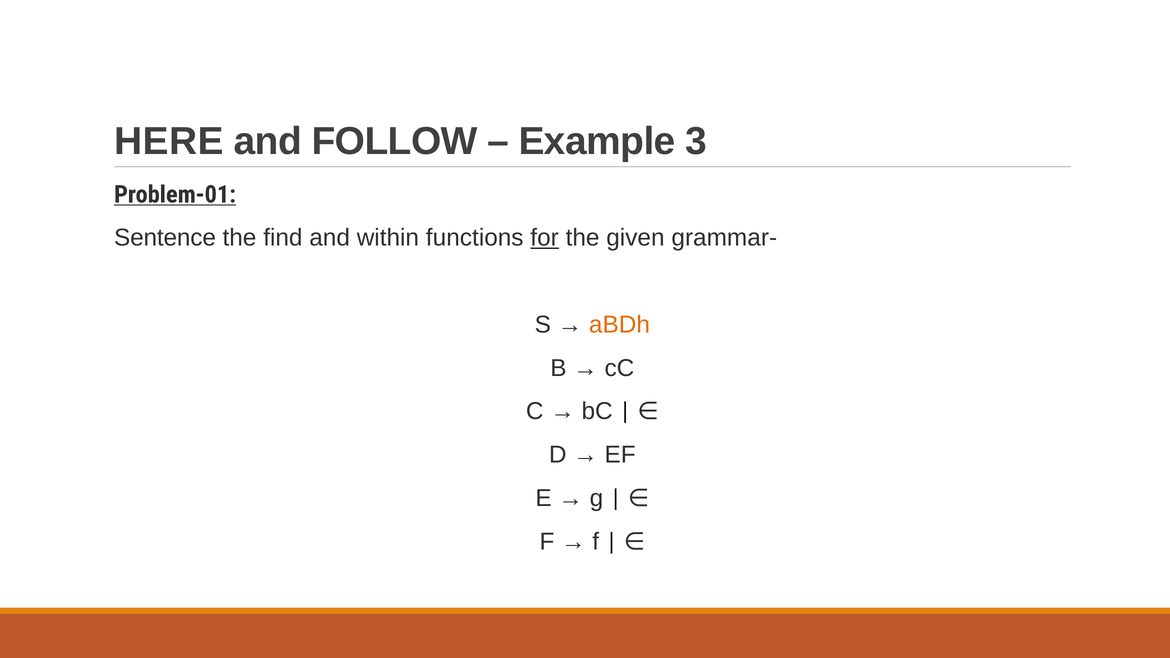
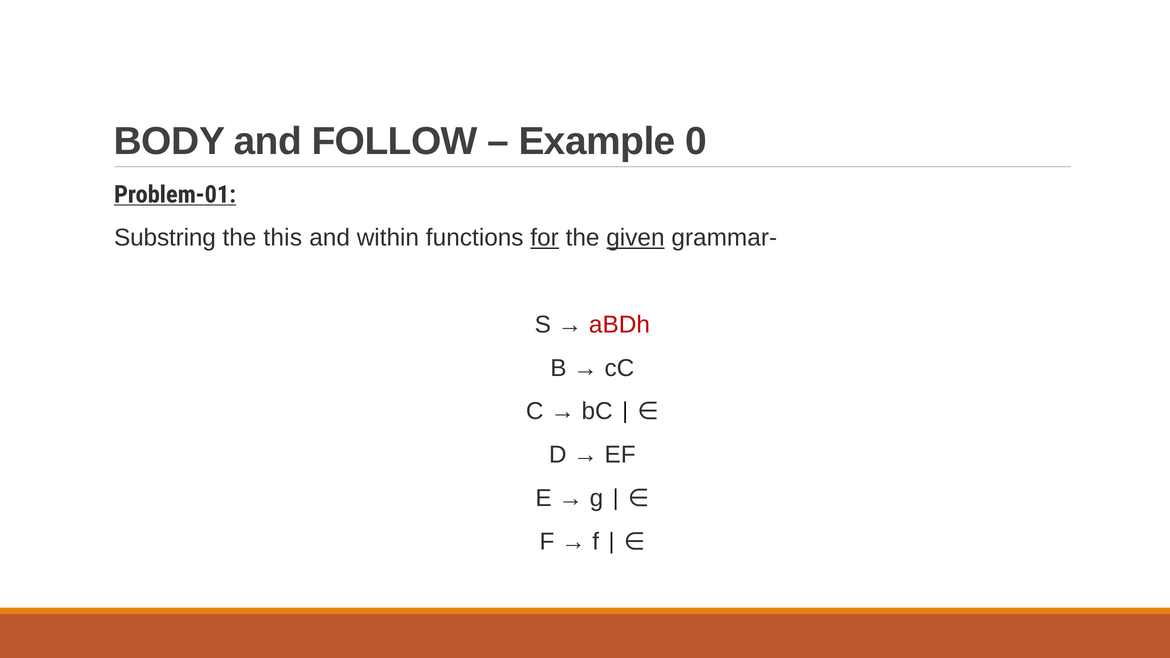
HERE: HERE -> BODY (169, 141)
3: 3 -> 0 (696, 141)
Sentence: Sentence -> Substring (165, 238)
find: find -> this (283, 238)
given underline: none -> present (635, 238)
aBDh colour: orange -> red (619, 325)
